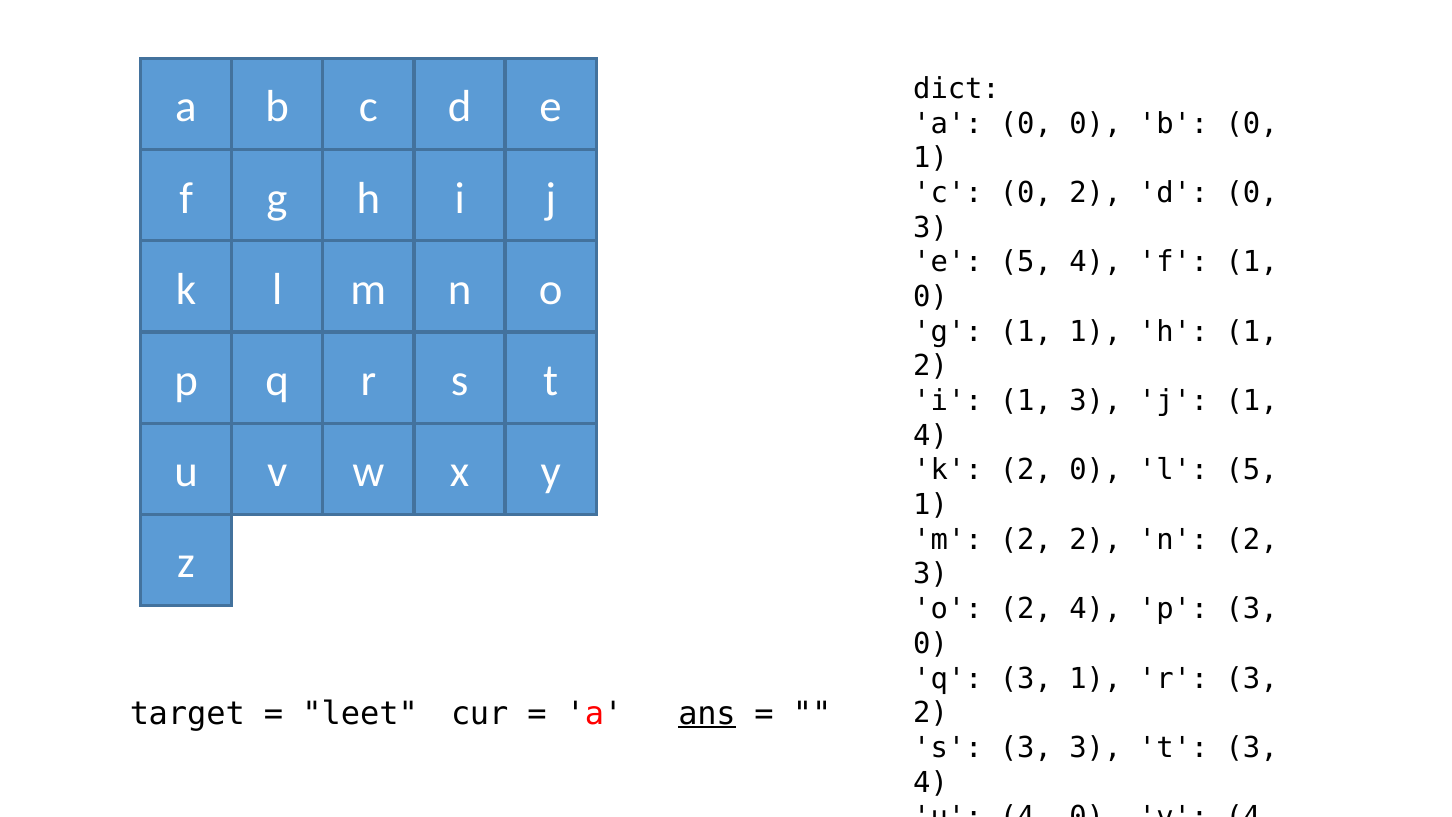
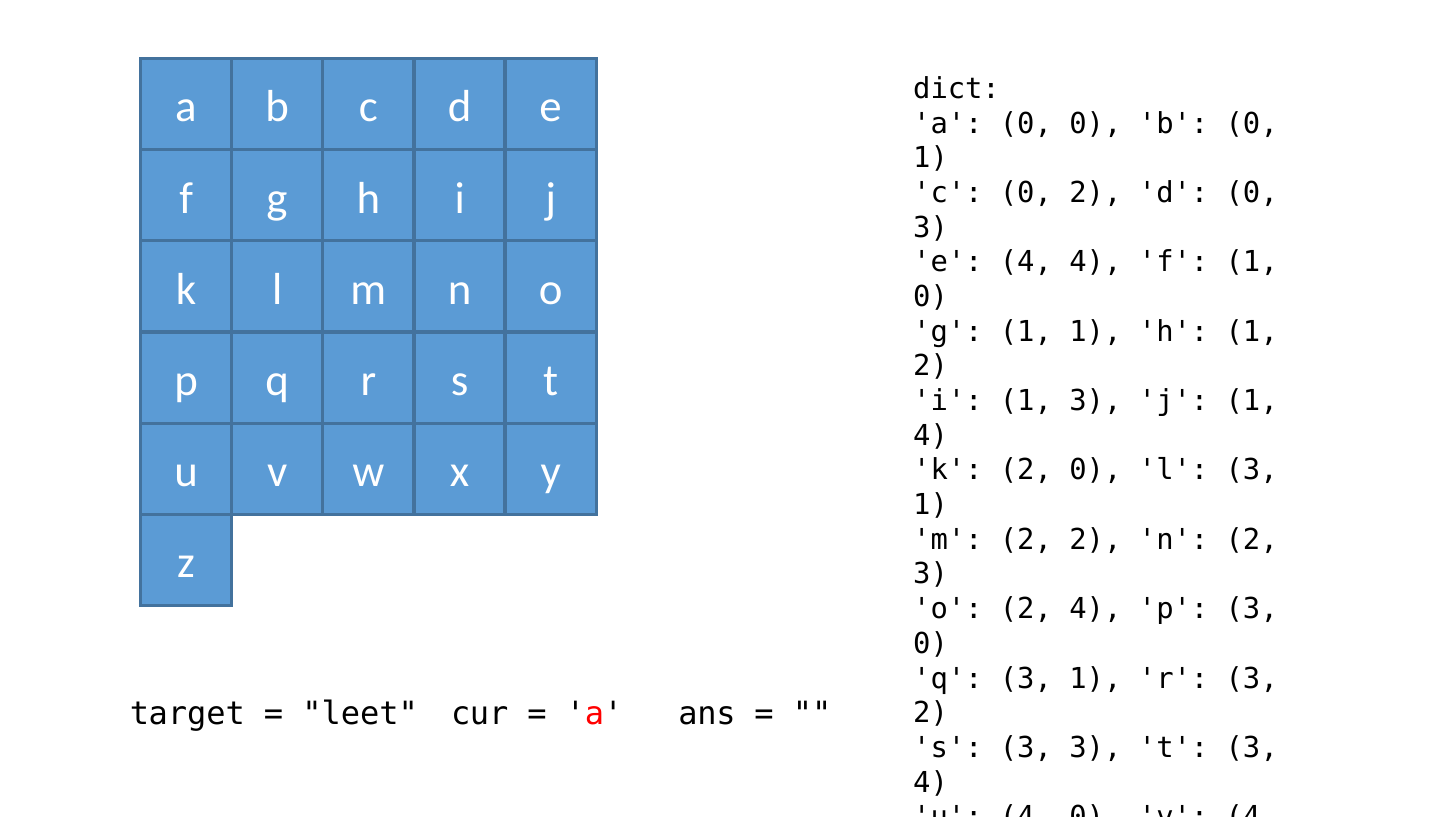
e 5: 5 -> 4 (1026, 262)
l 5: 5 -> 3 (1252, 470)
ans underline: present -> none (707, 714)
